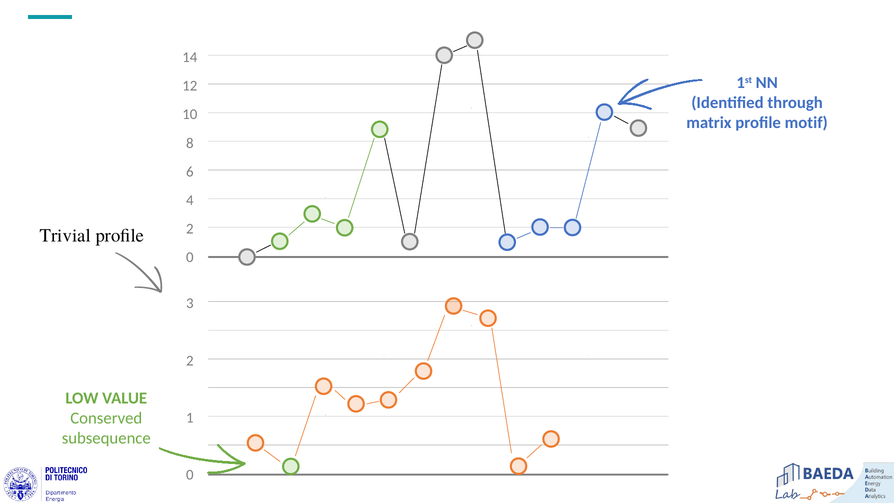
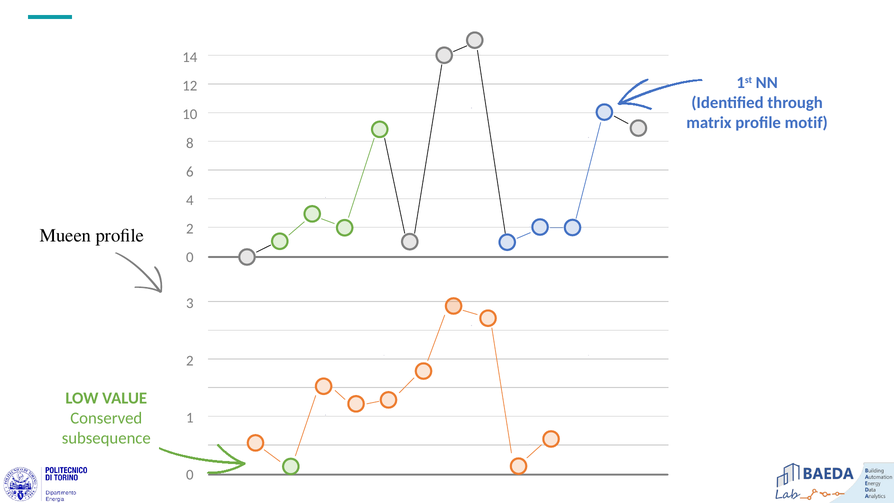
Trivial: Trivial -> Mueen (65, 235)
